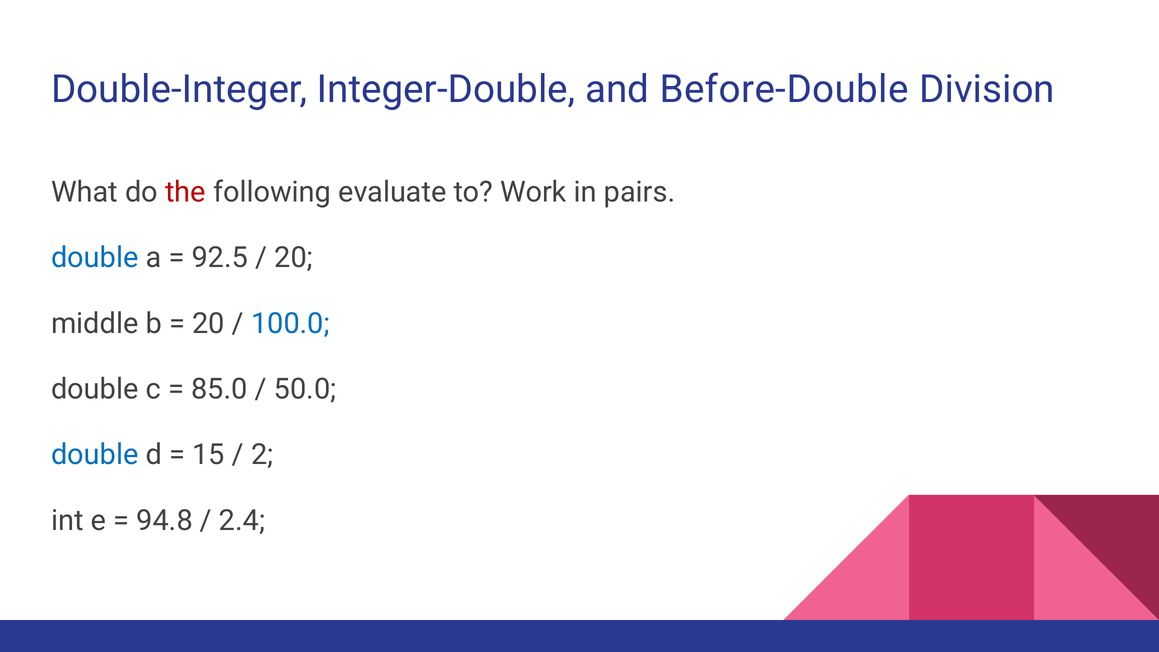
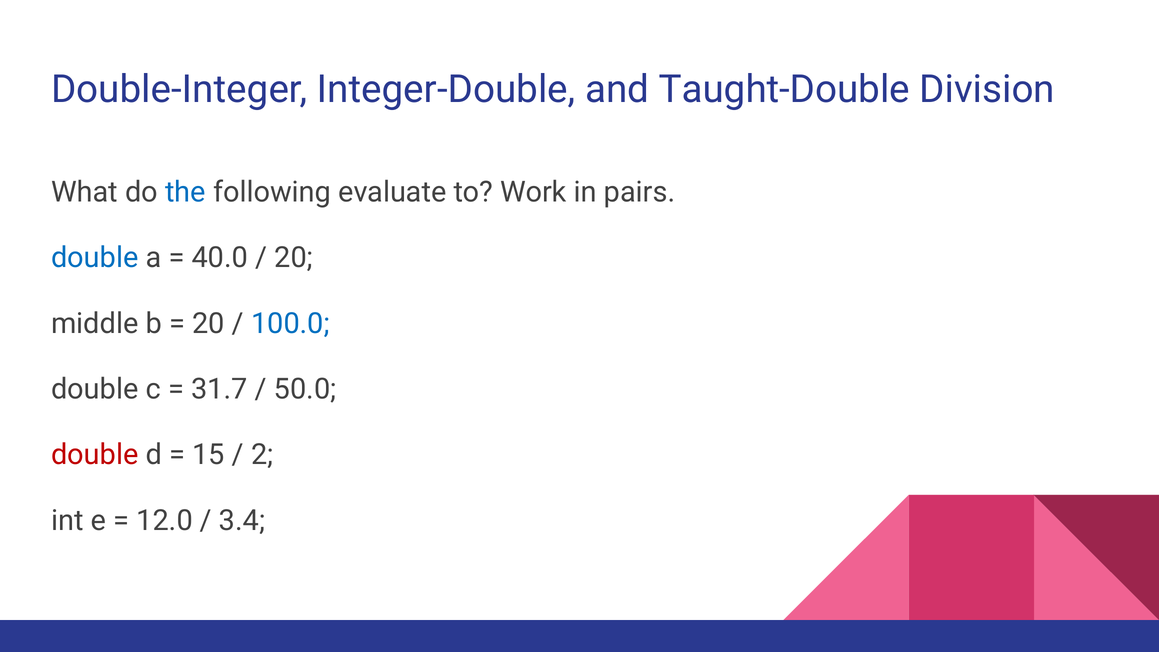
Before-Double: Before-Double -> Taught-Double (784, 89)
the colour: red -> blue (185, 192)
92.5: 92.5 -> 40.0 (220, 258)
85.0: 85.0 -> 31.7 (219, 389)
double colour: blue -> red (95, 455)
94.8: 94.8 -> 12.0 (164, 521)
2.4: 2.4 -> 3.4 (242, 521)
